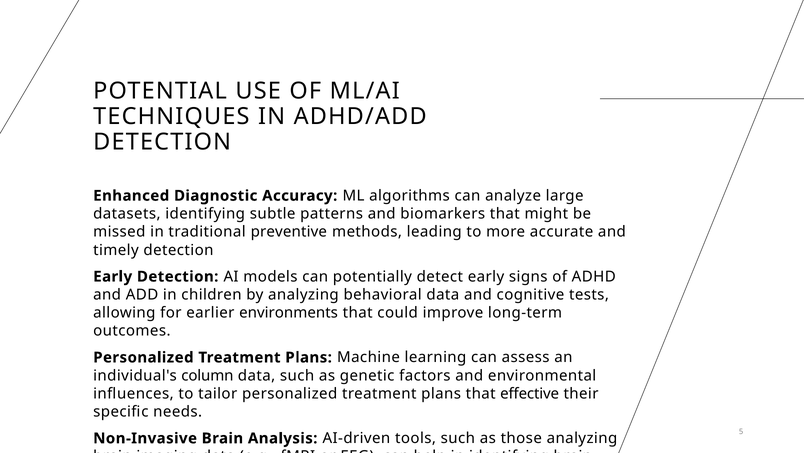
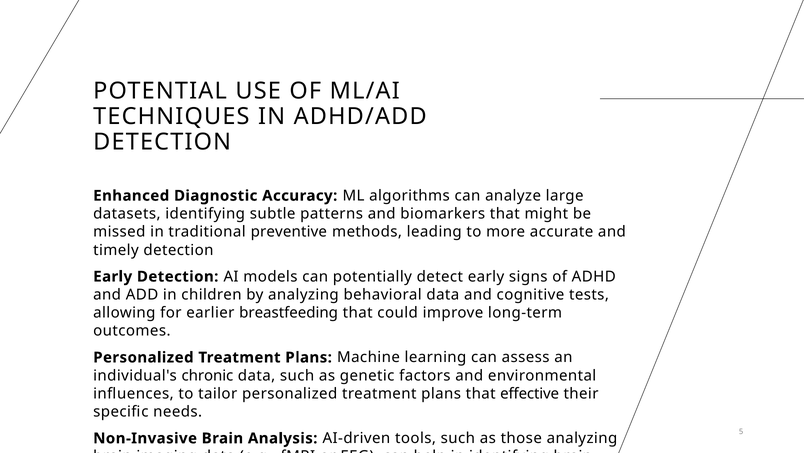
environments: environments -> breastfeeding (289, 312)
column: column -> chronic (207, 375)
